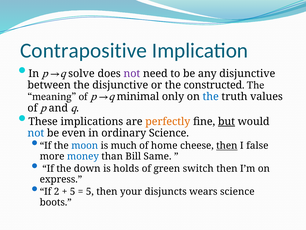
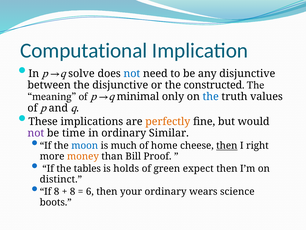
Contrapositive: Contrapositive -> Computational (84, 51)
not colour: purple -> blue (132, 73)
but underline: present -> none (226, 121)
not colour: blue -> purple (36, 133)
even: even -> time (74, 133)
ordinary Science: Science -> Similar (169, 133)
false: false -> right (257, 145)
money colour: blue -> orange (83, 156)
Same: Same -> Proof (158, 156)
down: down -> tables (87, 168)
switch: switch -> expect (198, 168)
express: express -> distinct (61, 179)
If 2: 2 -> 8 (57, 191)
5: 5 -> 8 (73, 191)
5: 5 -> 6 (90, 191)
your disjuncts: disjuncts -> ordinary (166, 191)
